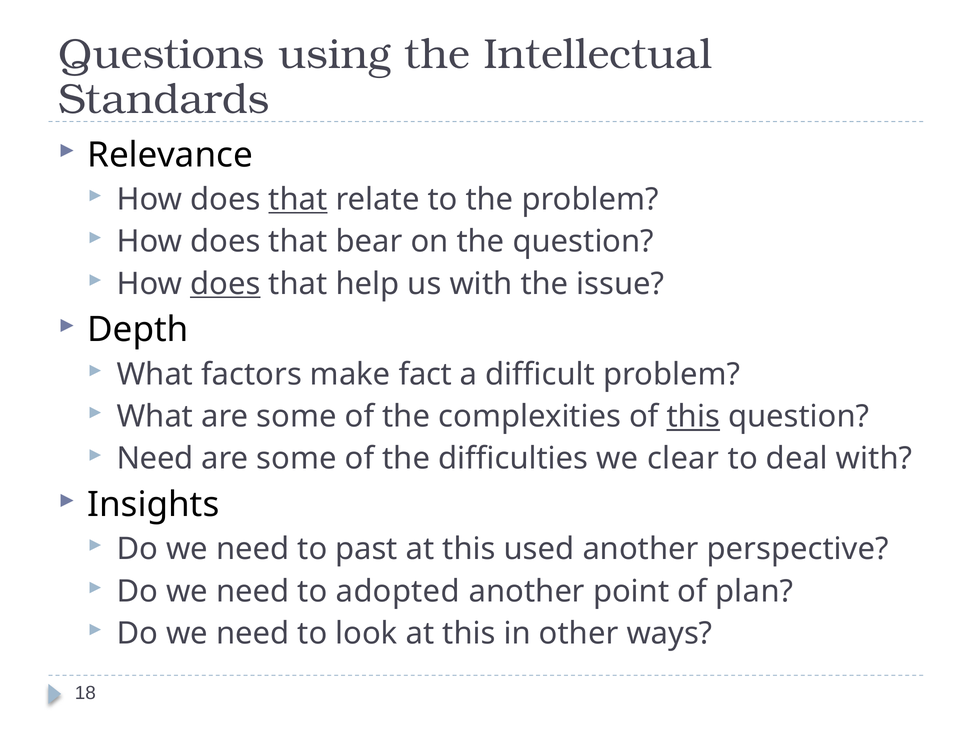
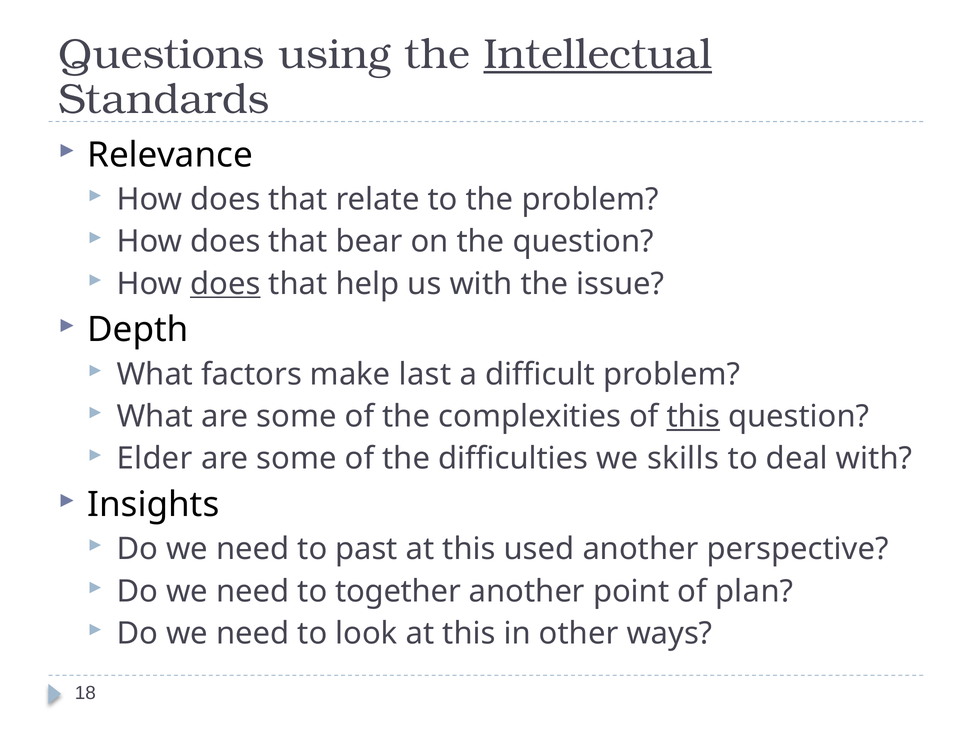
Intellectual underline: none -> present (598, 54)
that underline: present -> none (298, 199)
fact: fact -> last (425, 374)
Need: Need -> Elder (155, 459)
clear: clear -> skills (683, 459)
adopted: adopted -> together (398, 591)
